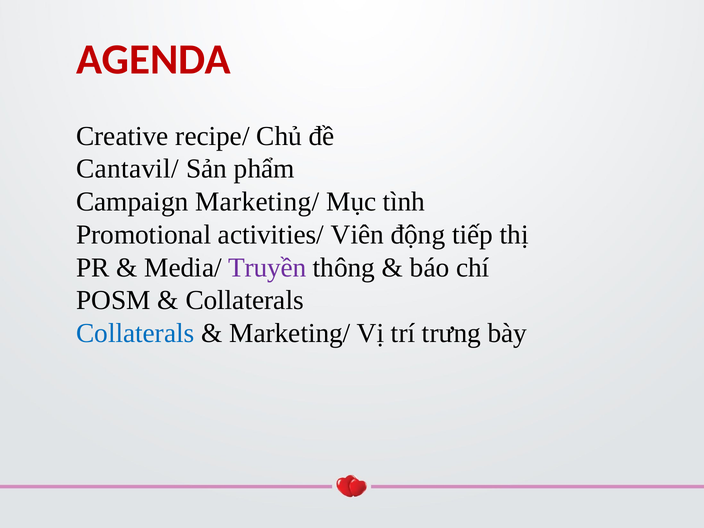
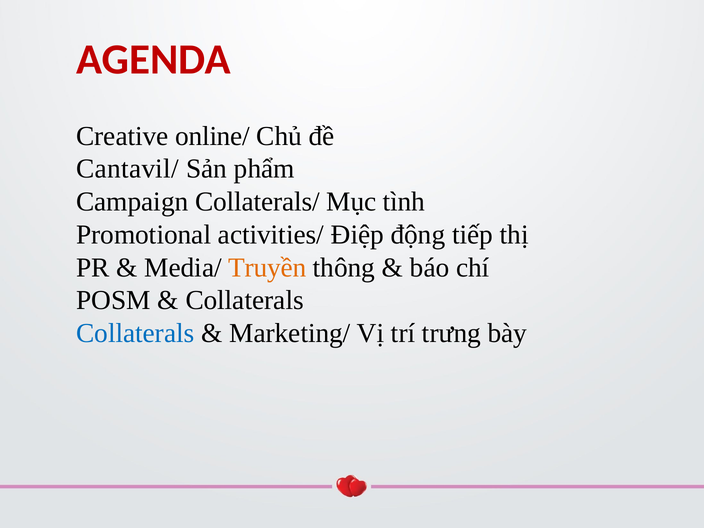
recipe/: recipe/ -> online/ (213, 136)
Campaign Marketing/: Marketing/ -> Collaterals/ (257, 202)
Viên: Viên -> Điệp (357, 235)
Truyền colour: purple -> orange (267, 267)
